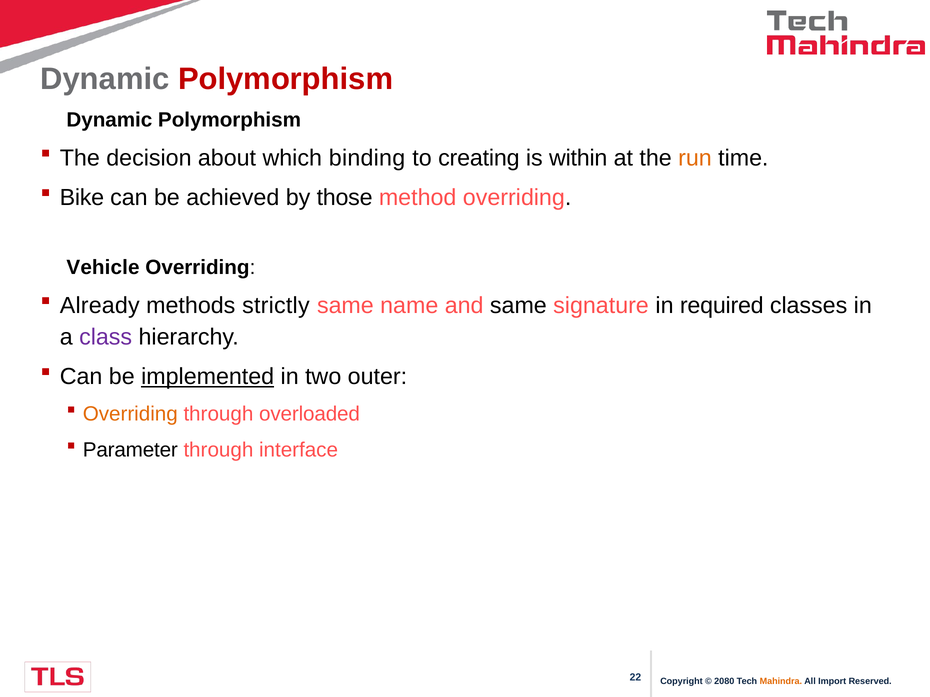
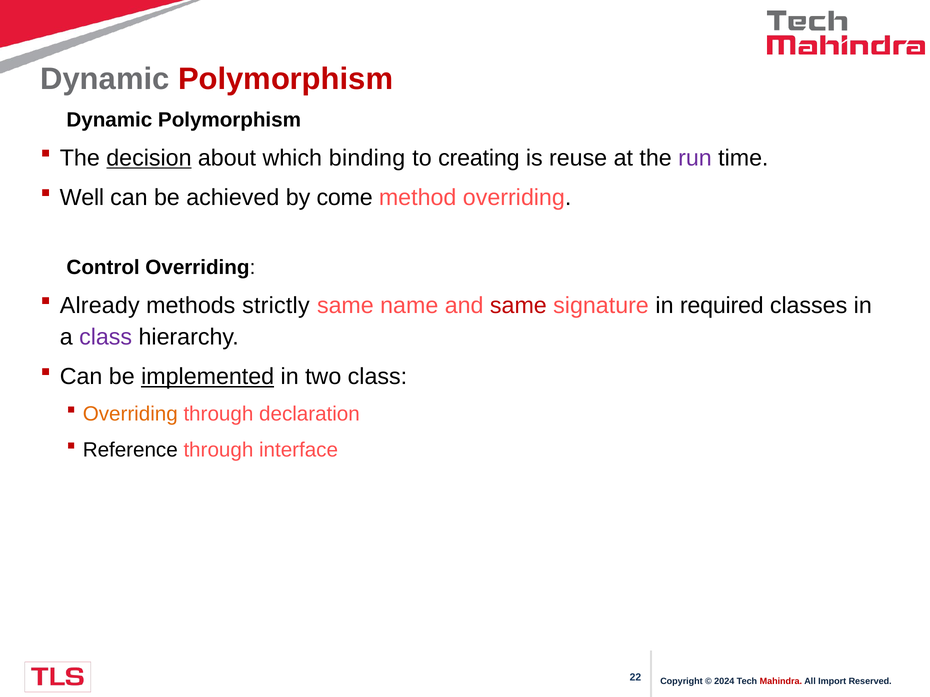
decision underline: none -> present (149, 158)
within: within -> reuse (578, 158)
run colour: orange -> purple (695, 158)
Bike: Bike -> Well (82, 198)
those: those -> come (345, 198)
Vehicle: Vehicle -> Control (103, 267)
same colour: black -> red (518, 306)
two outer: outer -> class (377, 377)
overloaded: overloaded -> declaration (309, 414)
Parameter: Parameter -> Reference (130, 450)
2080: 2080 -> 2024 (724, 682)
Mahindra colour: orange -> red (781, 682)
